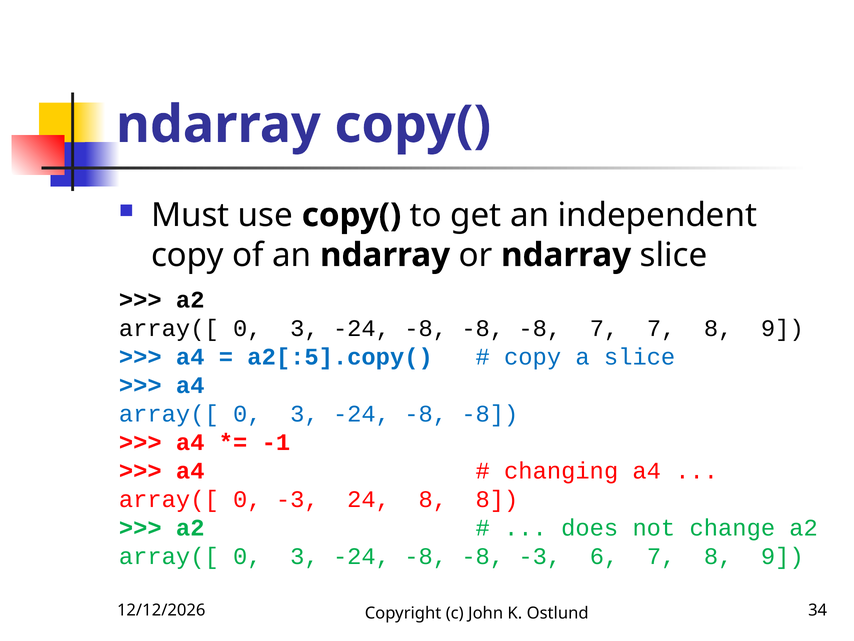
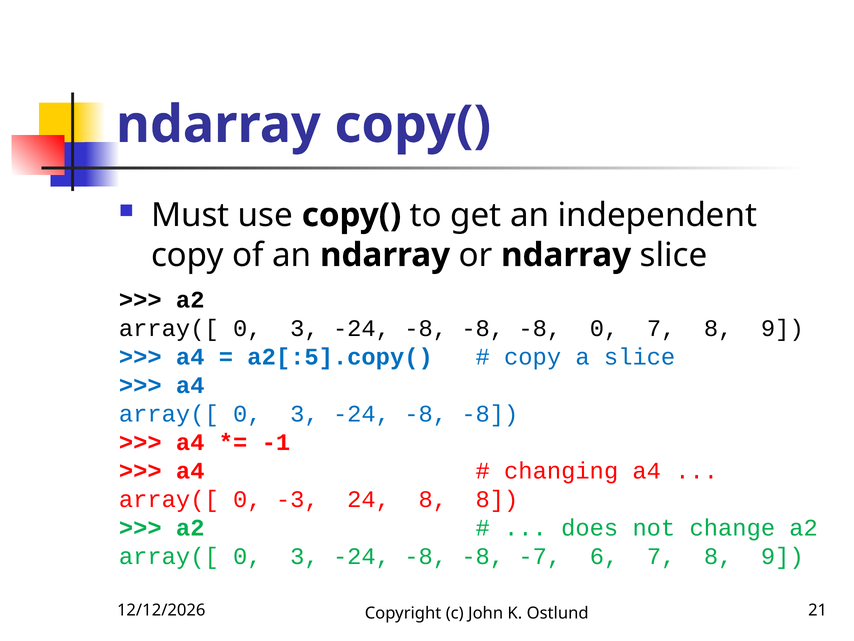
-8 7: 7 -> 0 (604, 328)
-8 -3: -3 -> -7 (540, 556)
34: 34 -> 21 (818, 610)
